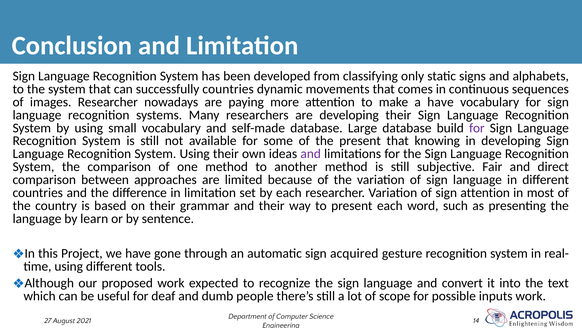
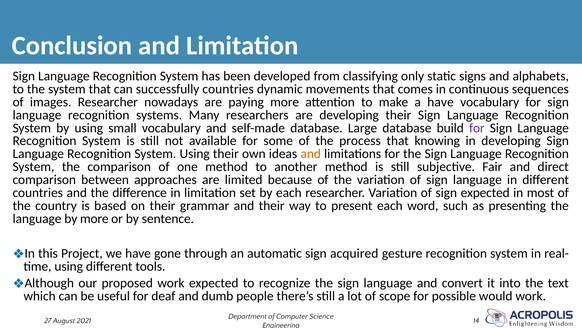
the present: present -> process (360, 141)
and colour: purple -> orange (311, 154)
sign attention: attention -> expected (485, 192)
by learn: learn -> more (94, 218)
inputs: inputs -> would (496, 296)
